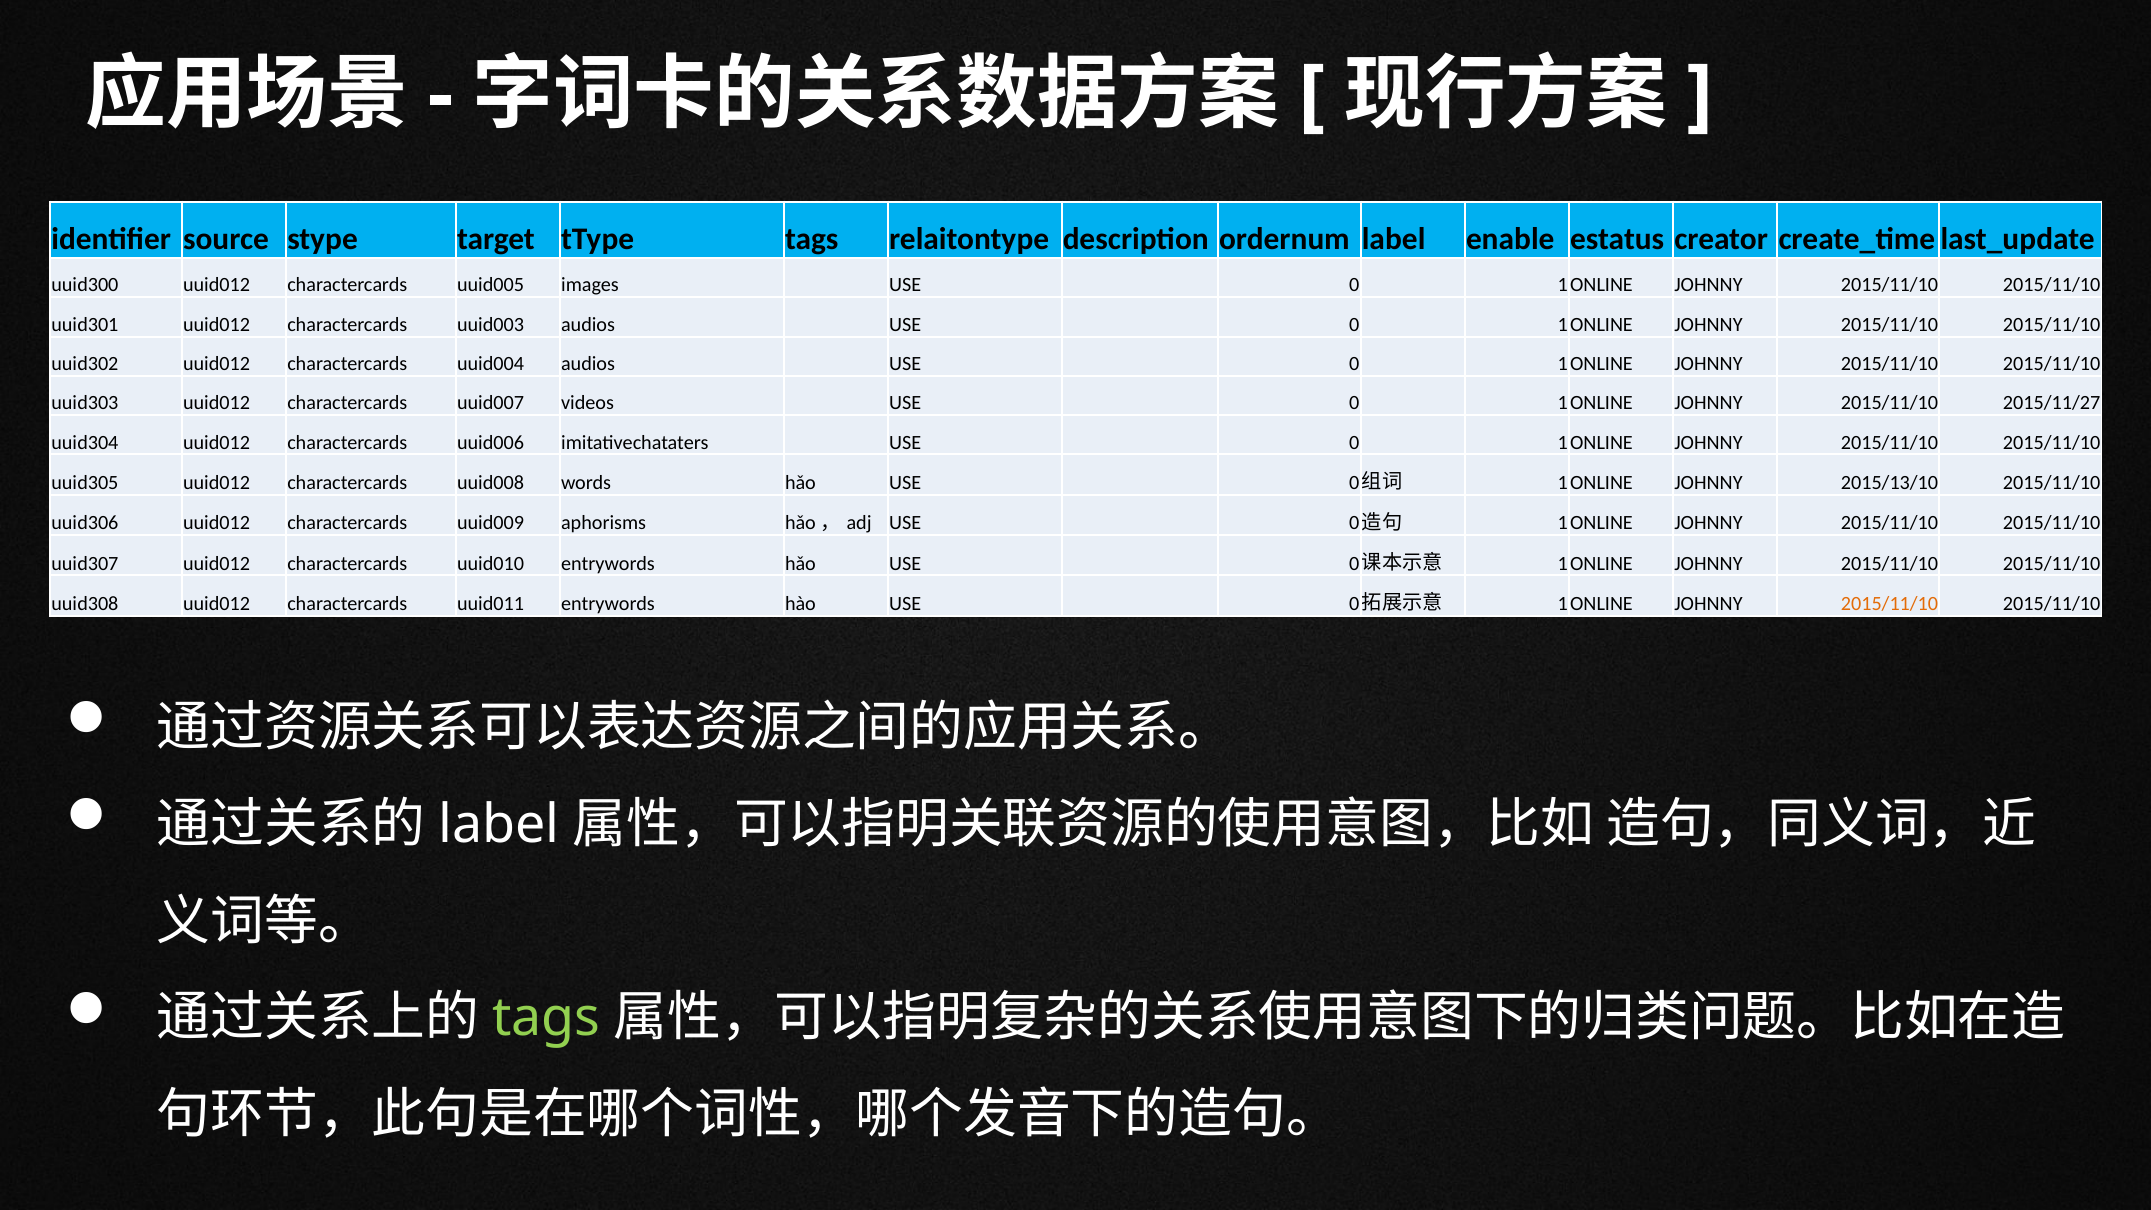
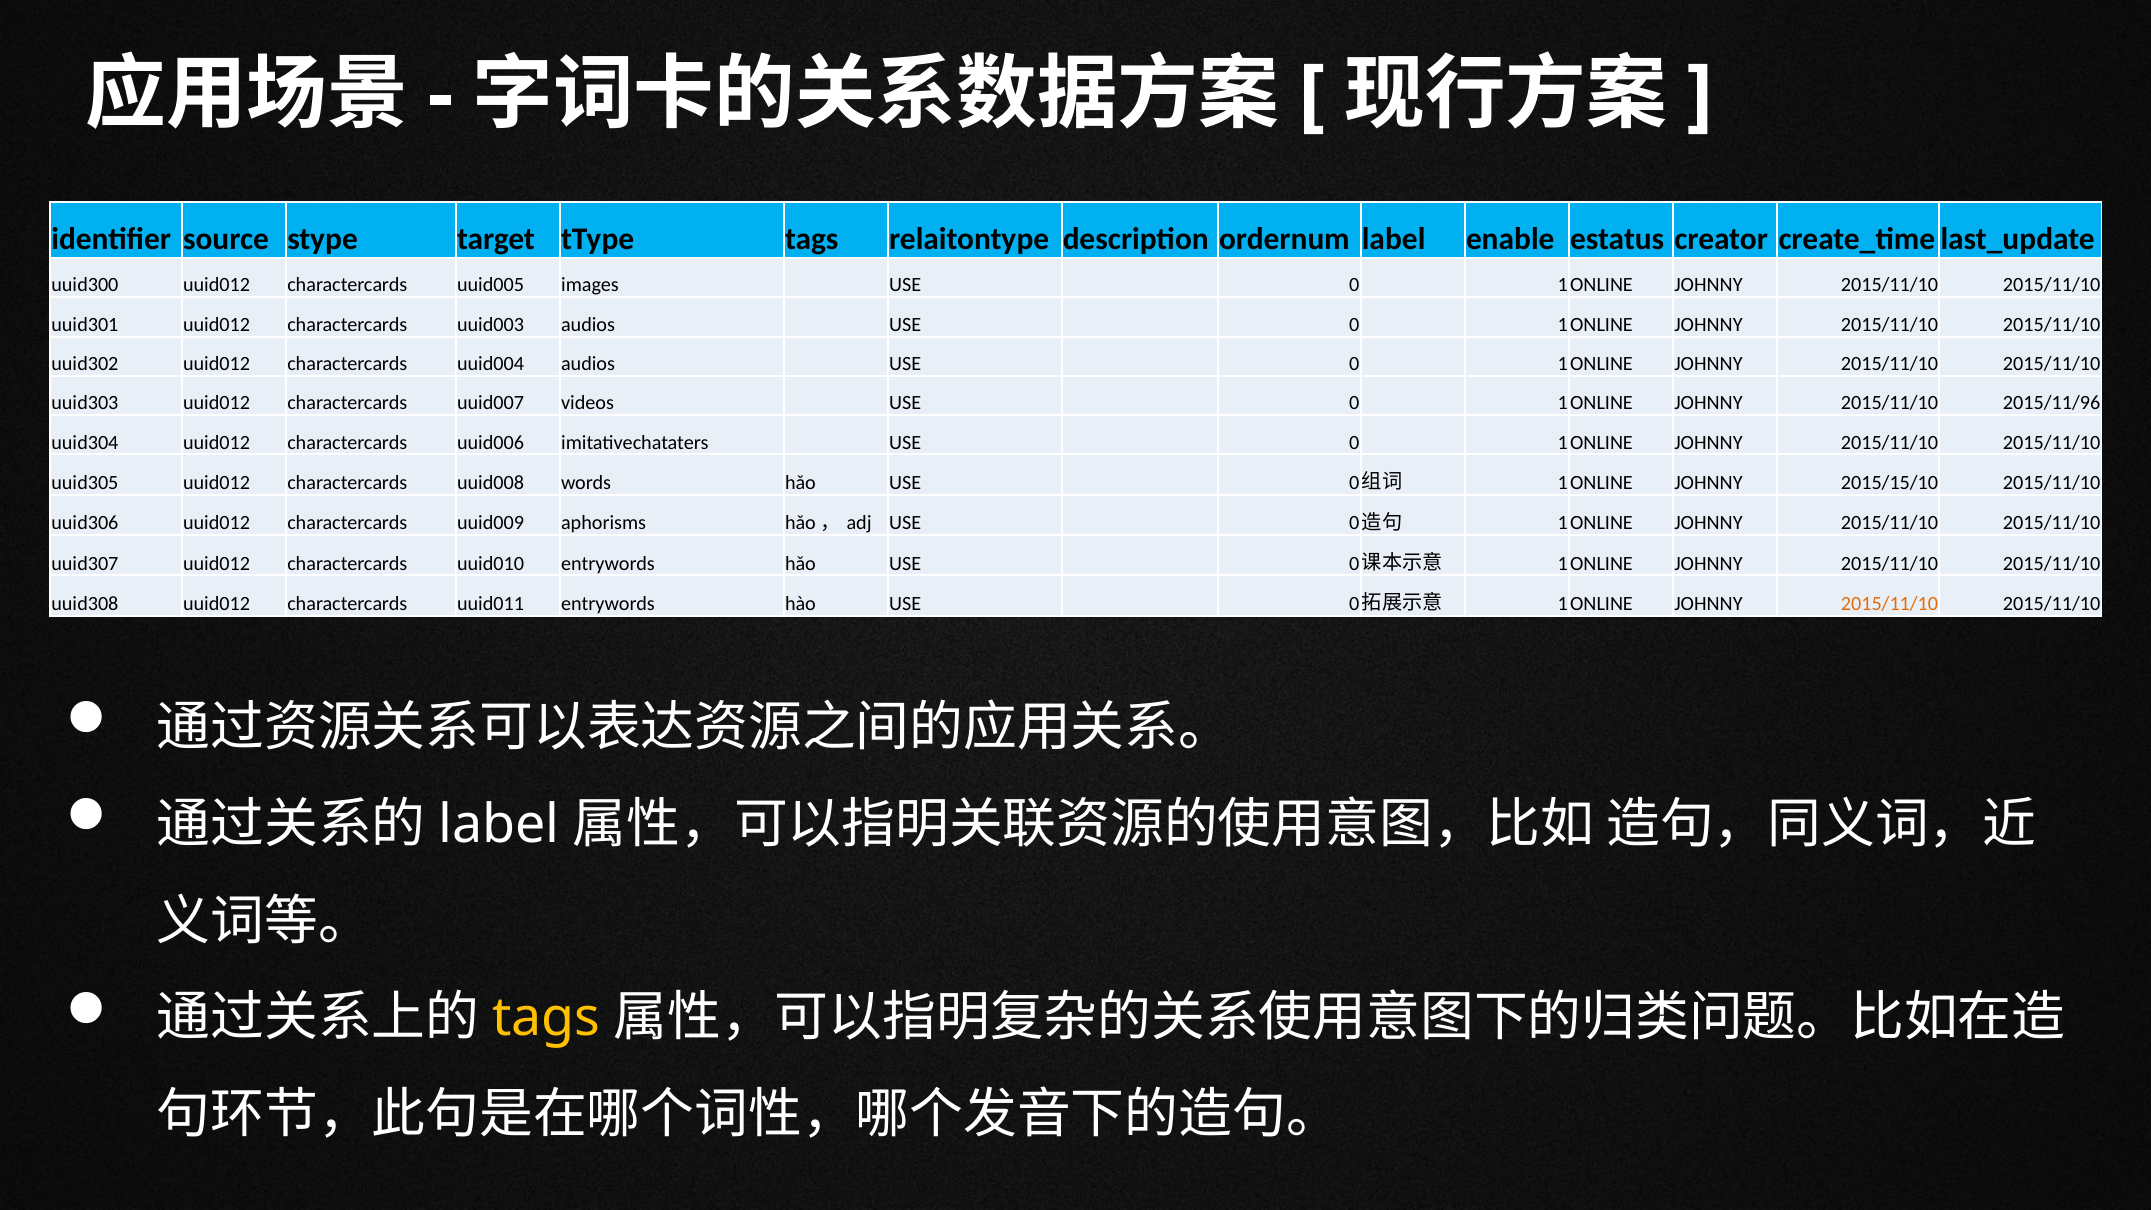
2015/11/27: 2015/11/27 -> 2015/11/96 (2052, 403)
2015/13/10: 2015/13/10 -> 2015/15/10 (1890, 483)
tags colour: light green -> yellow (547, 1018)
